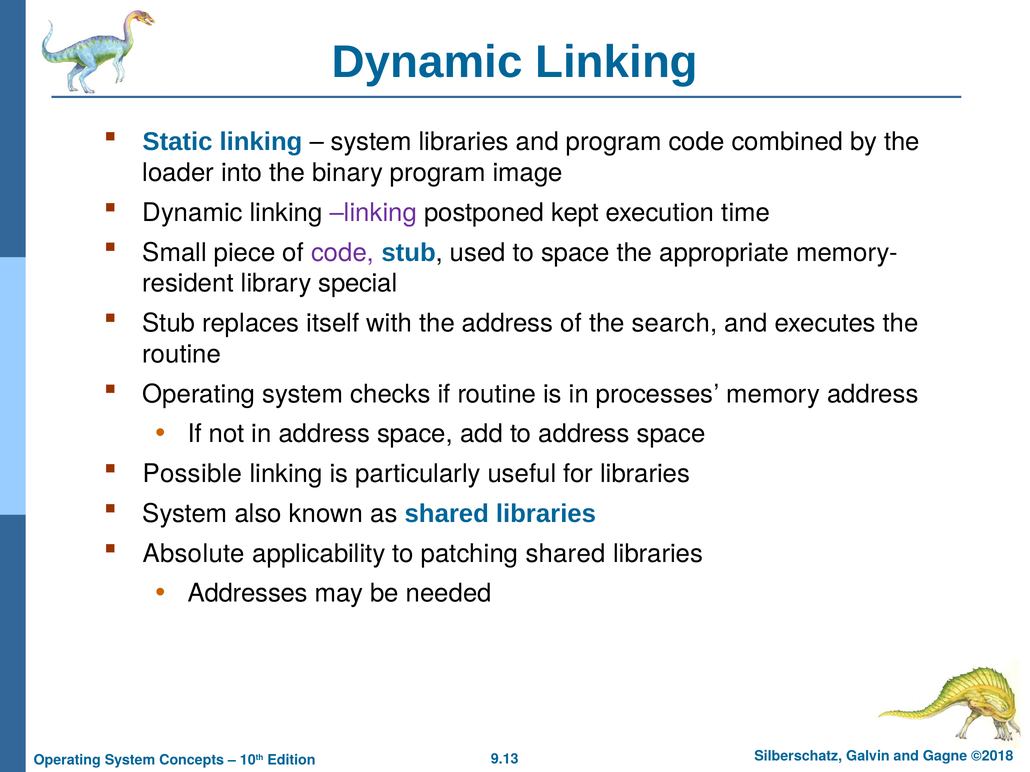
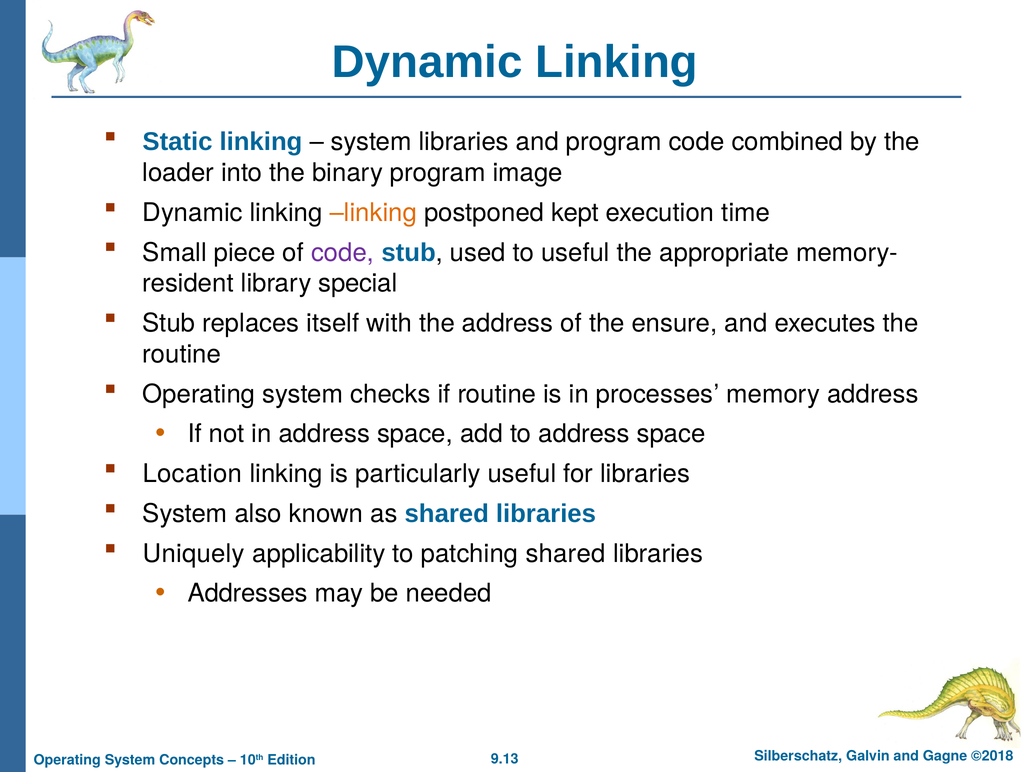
linking colour: purple -> orange (373, 213)
to space: space -> useful (575, 253)
search: search -> ensure (675, 324)
Possible: Possible -> Location (192, 474)
Absolute: Absolute -> Uniquely (194, 554)
